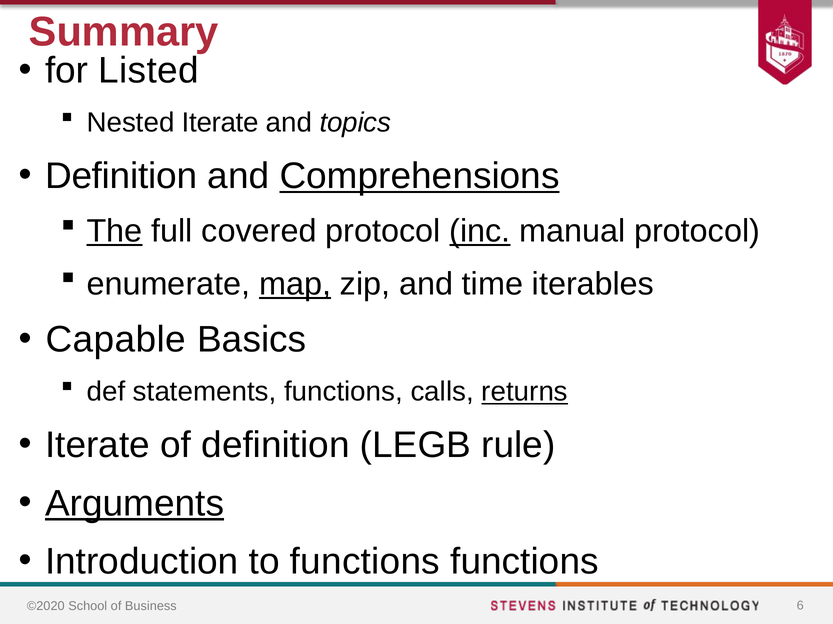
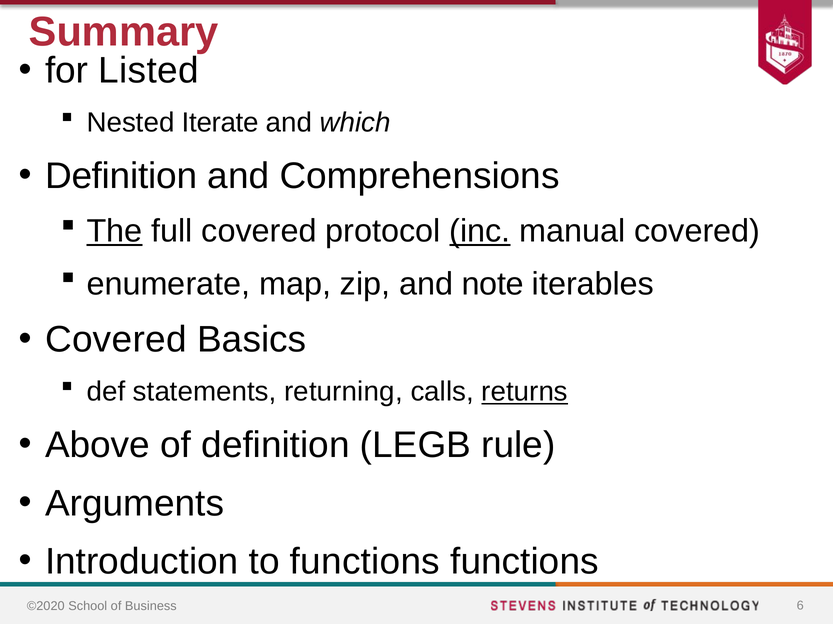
topics: topics -> which (355, 123)
Comprehensions underline: present -> none (420, 176)
manual protocol: protocol -> covered (697, 232)
map underline: present -> none (295, 284)
time: time -> note (493, 284)
Capable: Capable -> Covered (116, 340)
statements functions: functions -> returning (343, 392)
Iterate: Iterate -> Above (97, 446)
Arguments underline: present -> none (135, 504)
